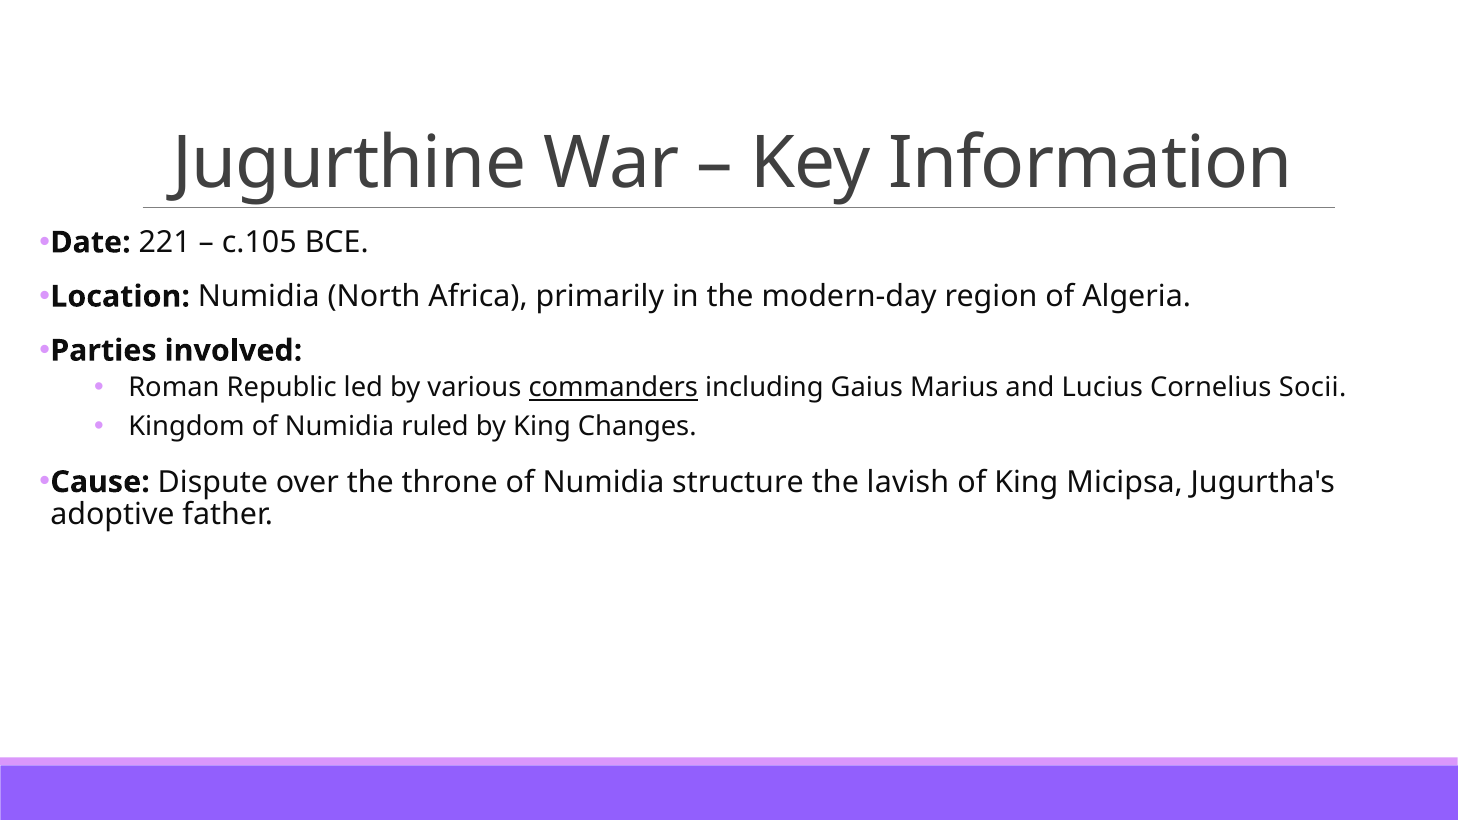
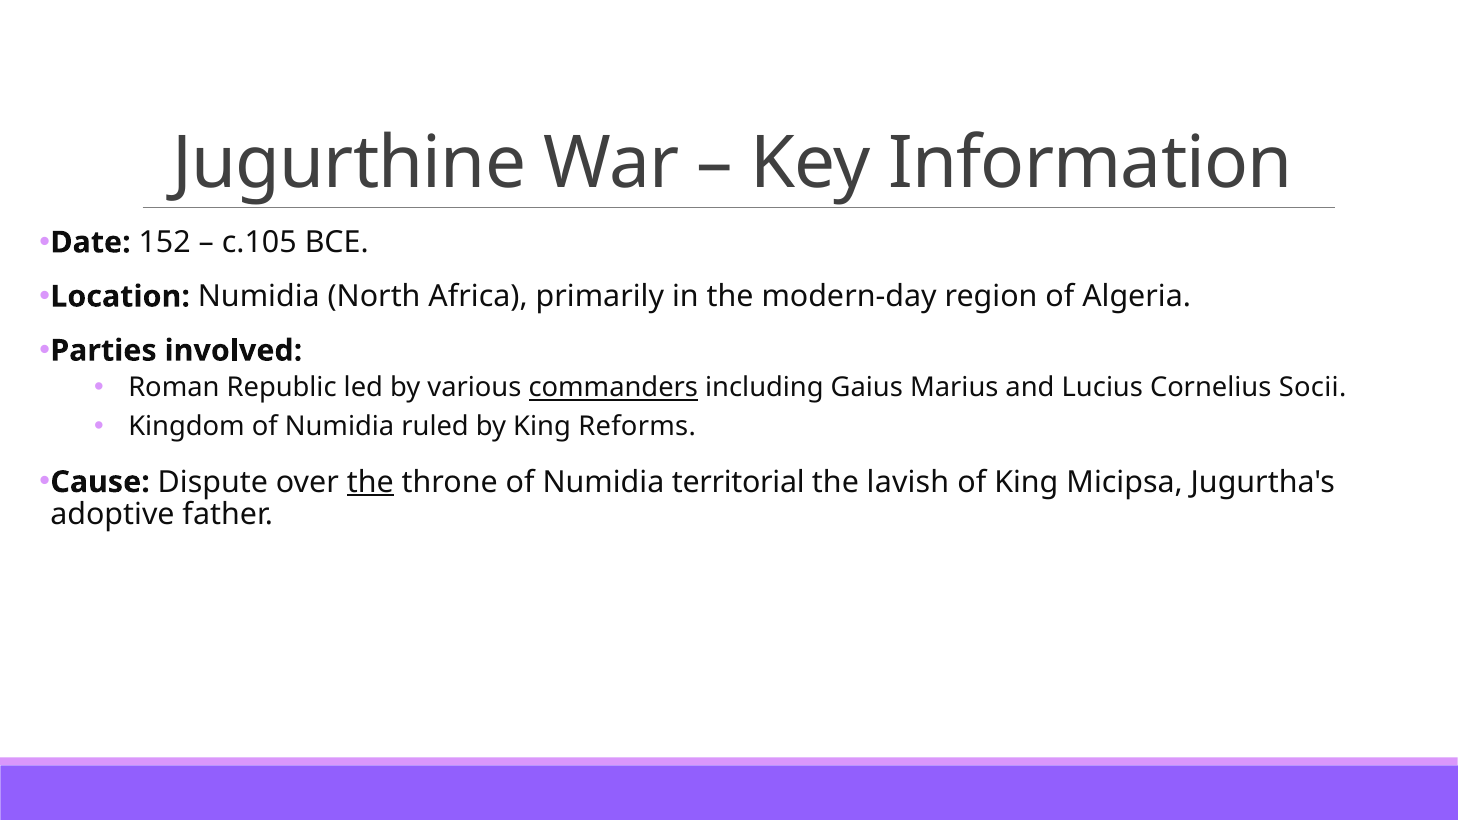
221: 221 -> 152 (165, 242)
Changes: Changes -> Reforms (637, 427)
the underline: none -> present (370, 482)
structure: structure -> territorial (738, 482)
